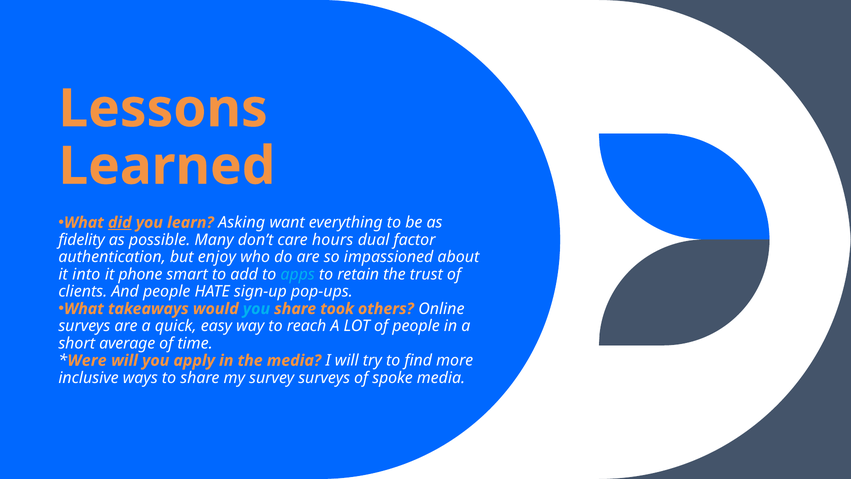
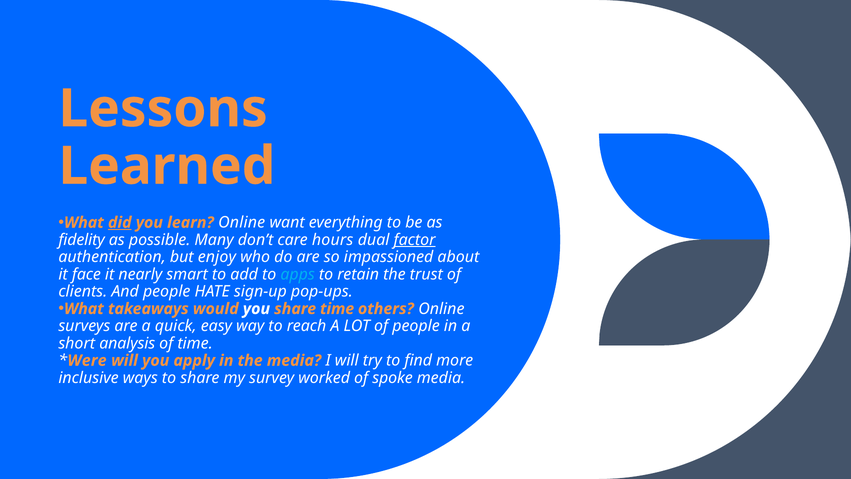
learn Asking: Asking -> Online (242, 222)
factor underline: none -> present (415, 240)
into: into -> face (86, 274)
phone: phone -> nearly (140, 274)
you colour: light blue -> white (256, 309)
share took: took -> time (337, 309)
average: average -> analysis (127, 343)
survey surveys: surveys -> worked (324, 378)
